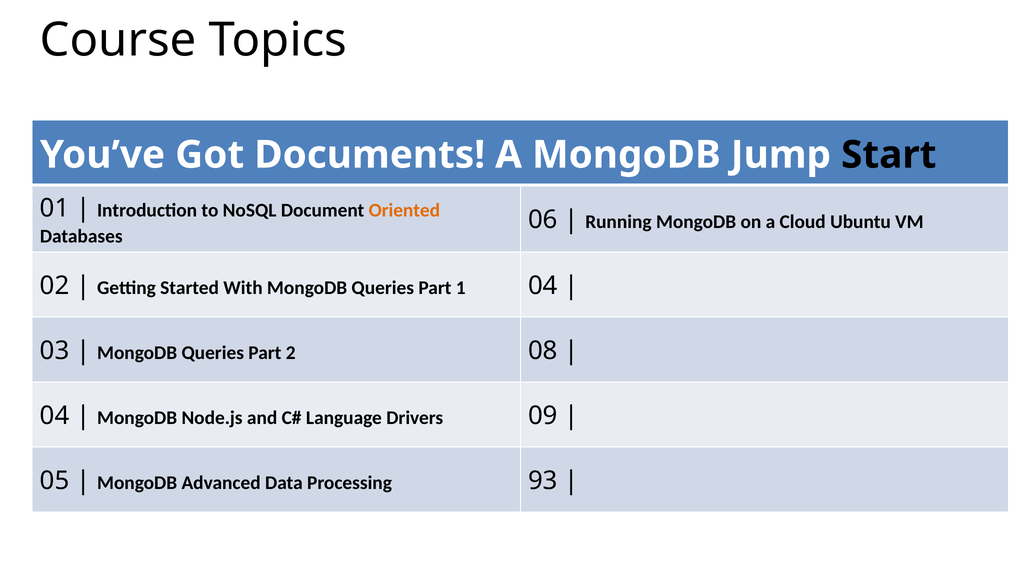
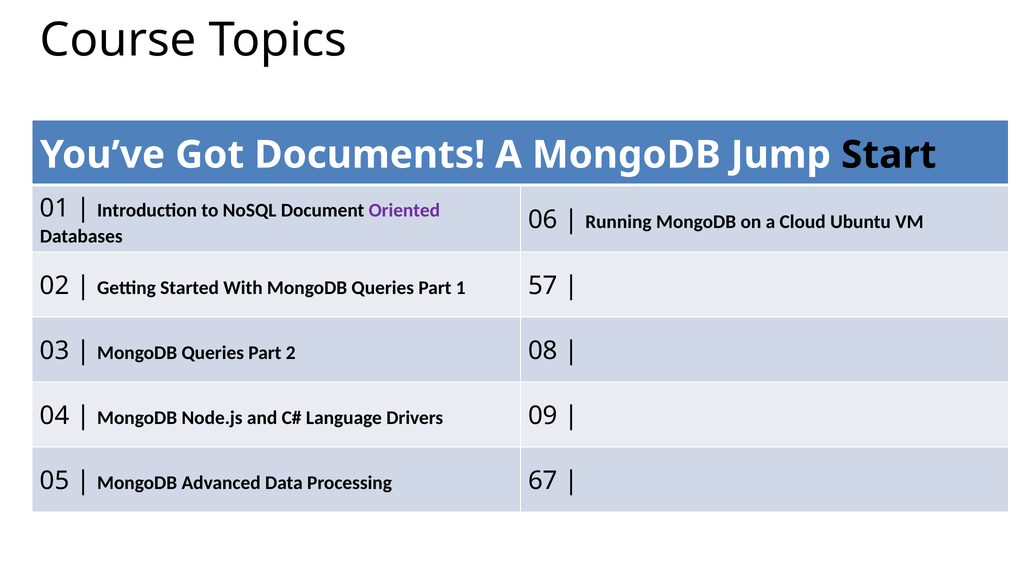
Oriented colour: orange -> purple (404, 210)
1 04: 04 -> 57 (543, 286)
93: 93 -> 67 (543, 481)
